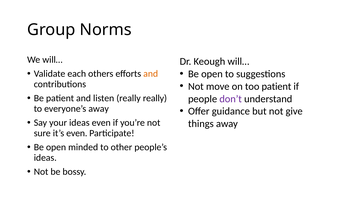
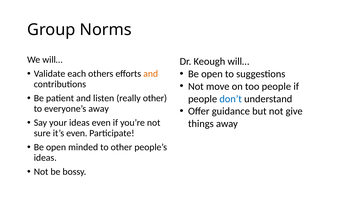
too patient: patient -> people (276, 87)
really really: really -> other (155, 98)
don’t colour: purple -> blue (231, 99)
